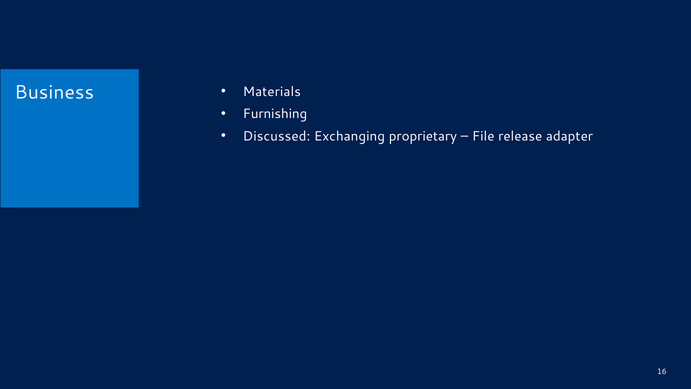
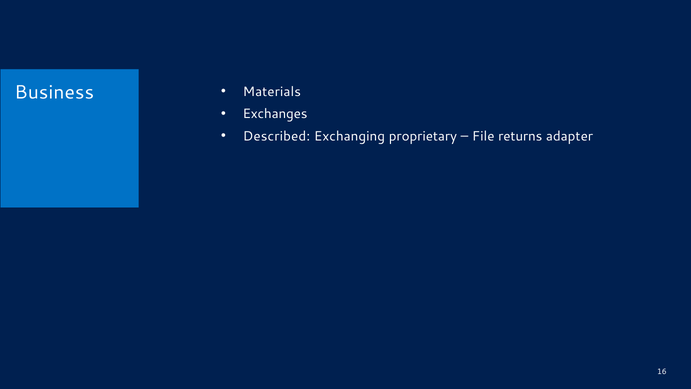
Furnishing: Furnishing -> Exchanges (275, 114)
Discussed: Discussed -> Described (276, 136)
release: release -> returns (520, 136)
